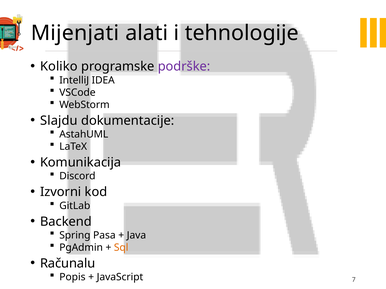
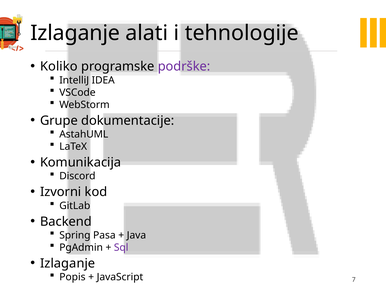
Mijenjati: Mijenjati -> Izlaganje (75, 33)
Slajdu: Slajdu -> Grupe (59, 121)
Sql colour: orange -> purple (121, 248)
Računalu: Računalu -> Izlaganje (68, 264)
